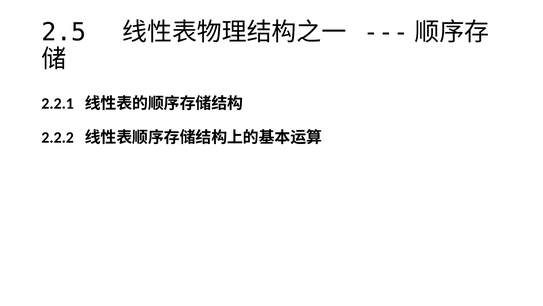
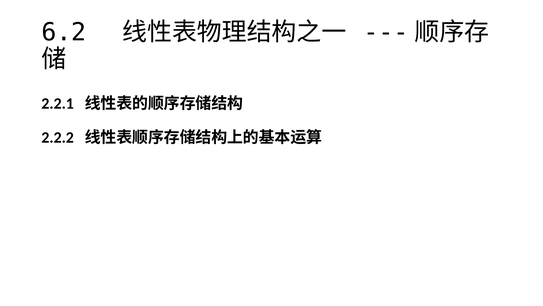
2.5: 2.5 -> 6.2 (64, 32)
